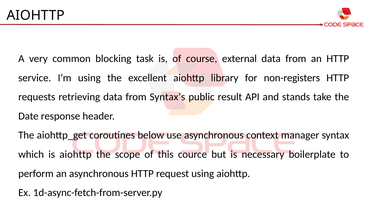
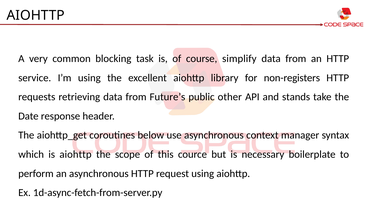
external: external -> simplify (239, 59)
Syntax’s: Syntax’s -> Future’s (167, 97)
result: result -> other (230, 97)
